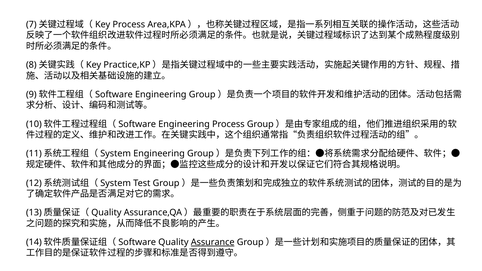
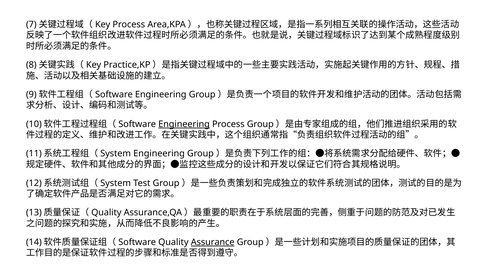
Engineering underline: none -> present (184, 124)
